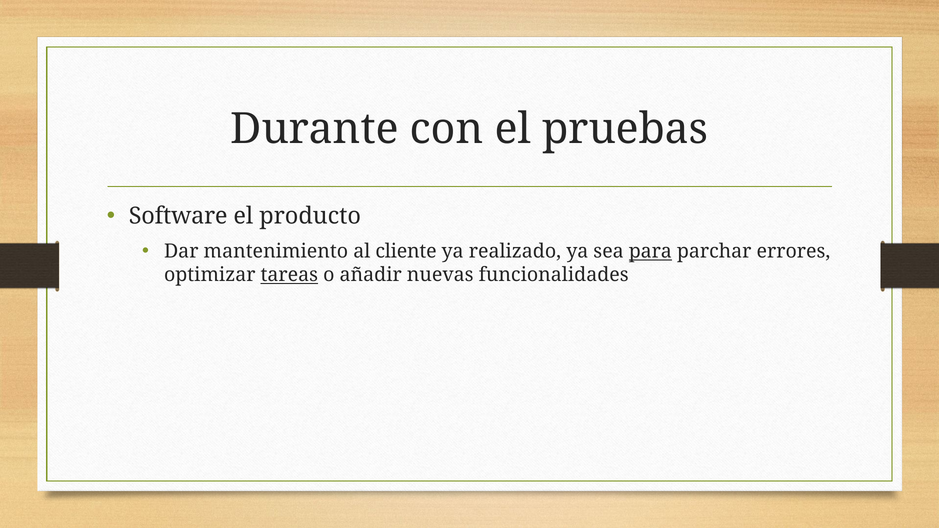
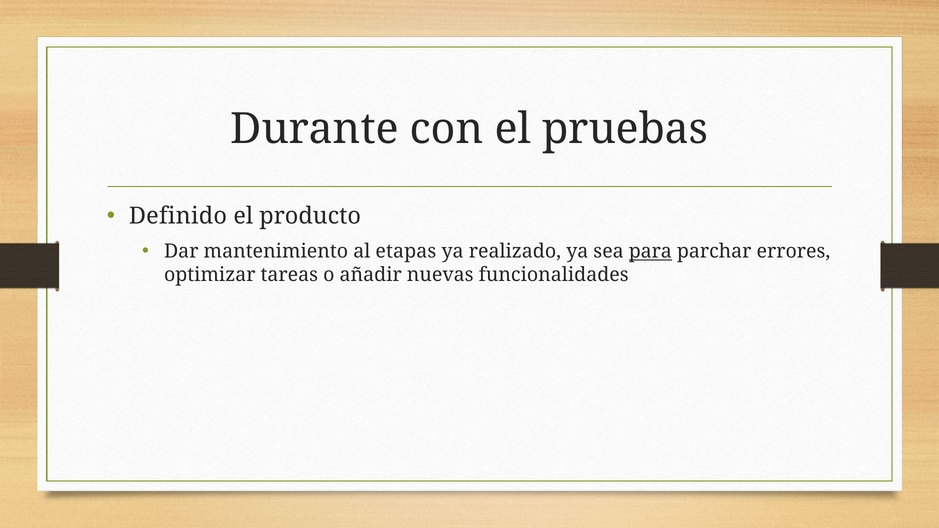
Software: Software -> Definido (178, 216)
cliente: cliente -> etapas (406, 252)
tareas underline: present -> none (289, 275)
